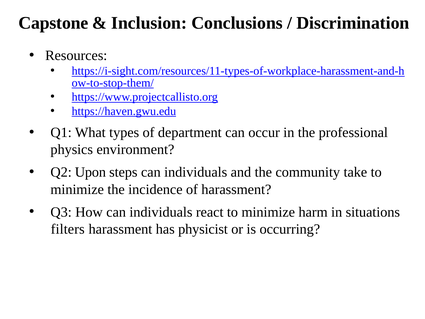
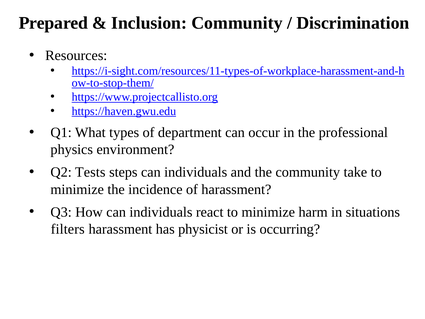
Capstone: Capstone -> Prepared (53, 23)
Inclusion Conclusions: Conclusions -> Community (237, 23)
Upon: Upon -> Tests (90, 172)
